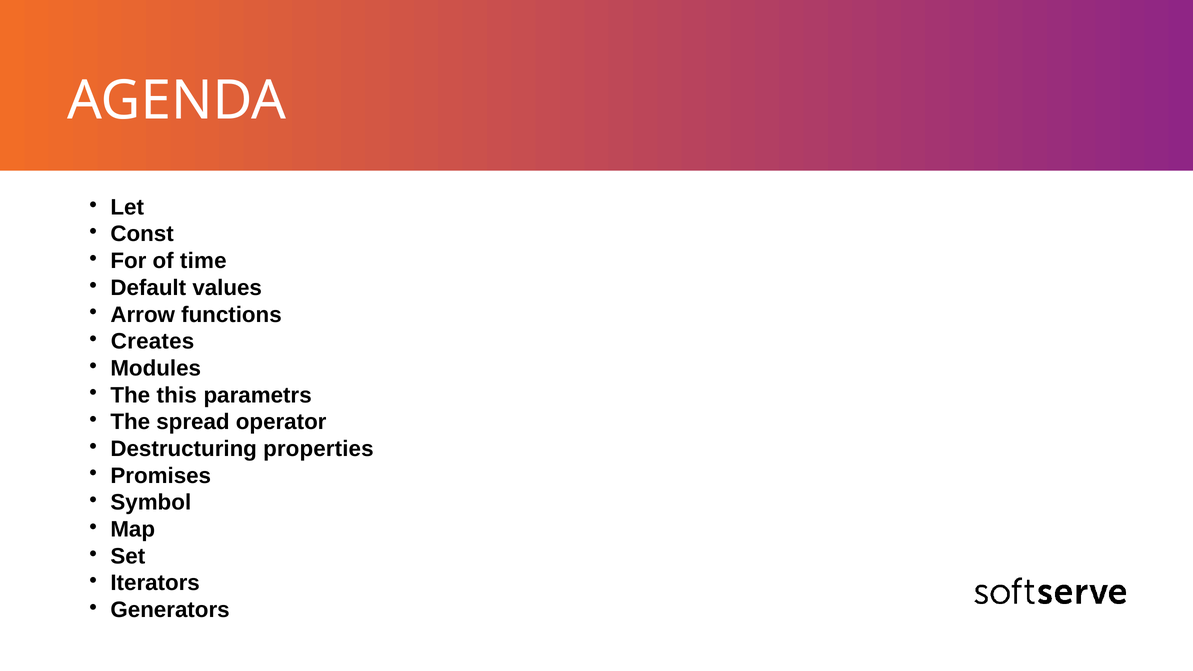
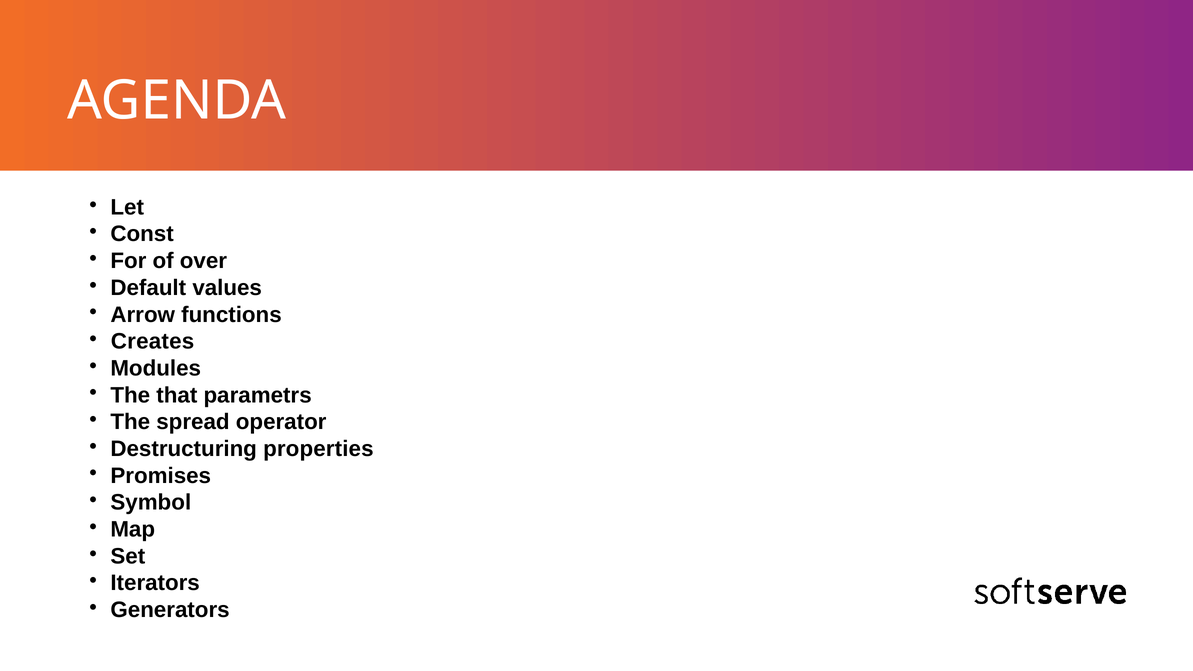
time: time -> over (203, 261)
this: this -> that (177, 395)
